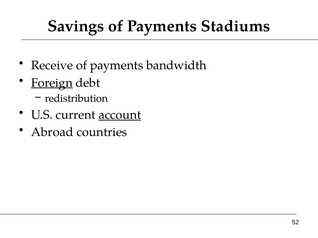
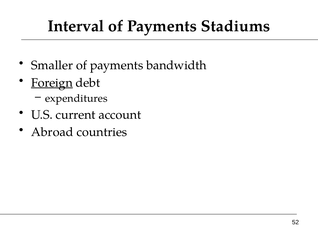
Savings: Savings -> Interval (76, 26)
Receive: Receive -> Smaller (52, 66)
redistribution: redistribution -> expenditures (76, 99)
account underline: present -> none (120, 115)
